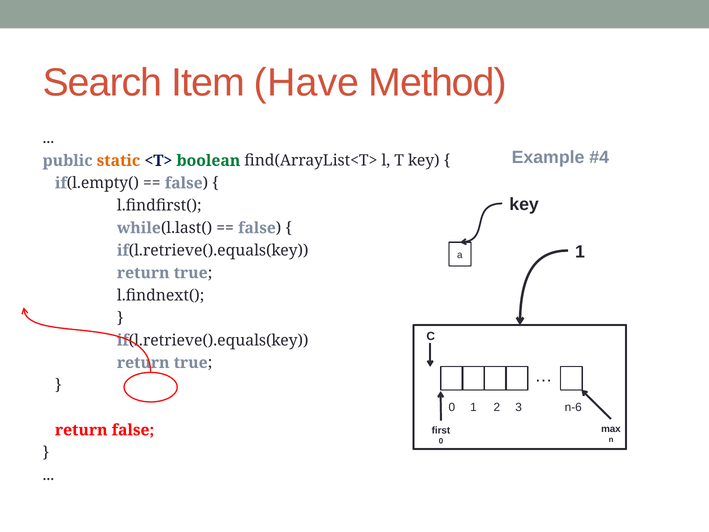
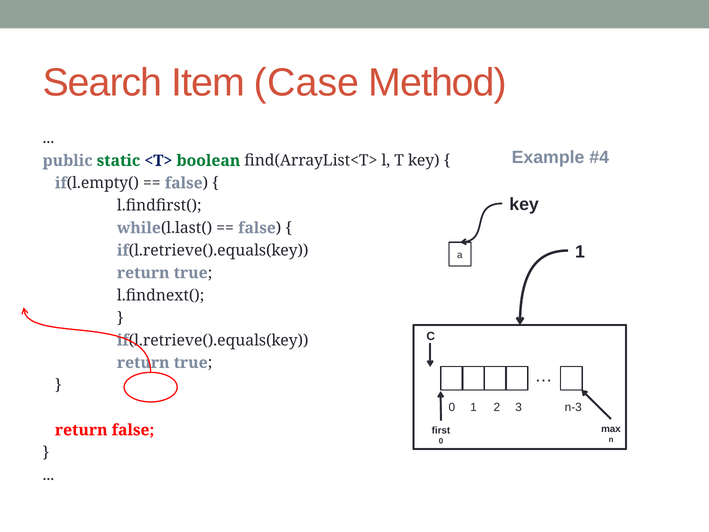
Have: Have -> Case (307, 83)
static colour: orange -> green (118, 161)
n-6: n-6 -> n-3 (573, 407)
